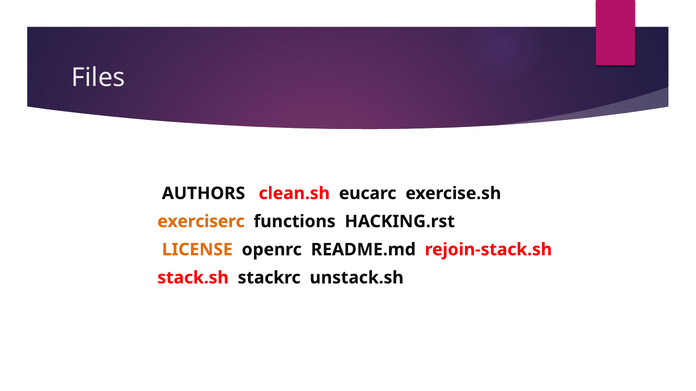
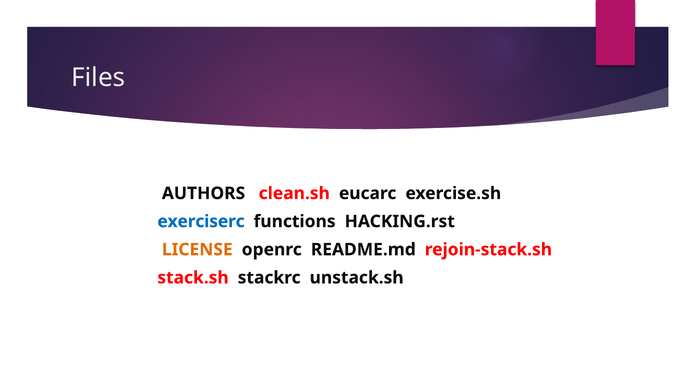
exerciserc colour: orange -> blue (201, 222)
